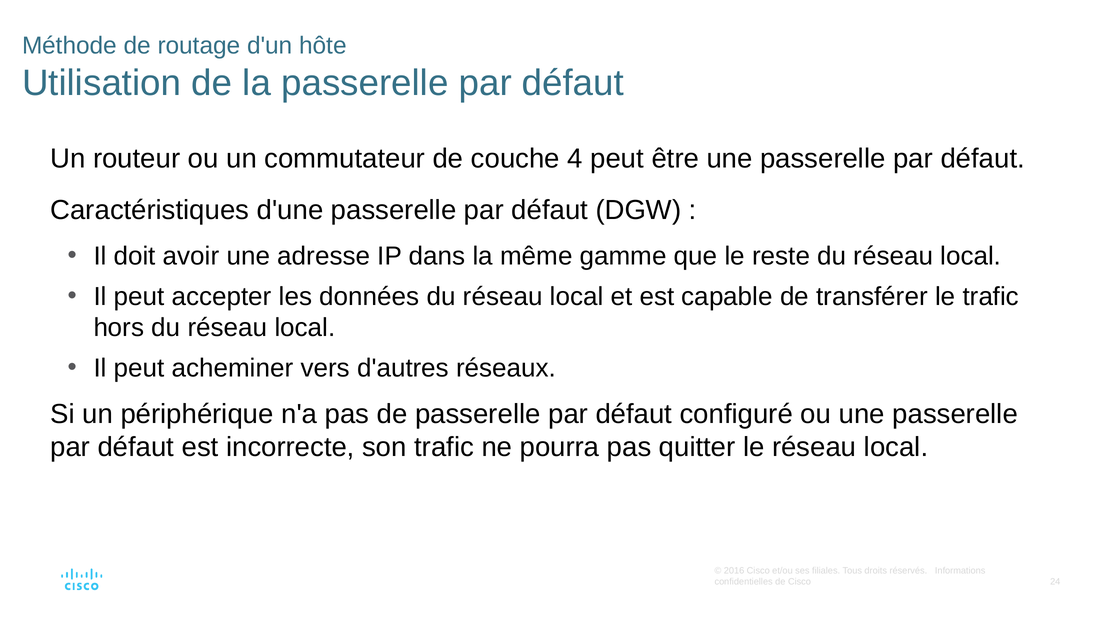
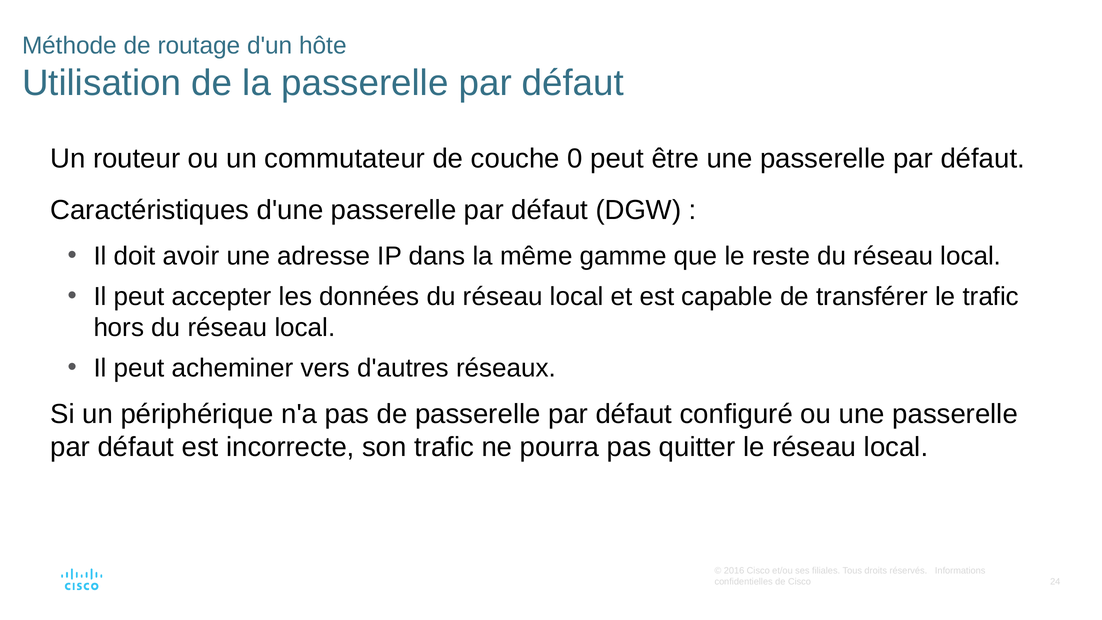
4: 4 -> 0 (575, 159)
